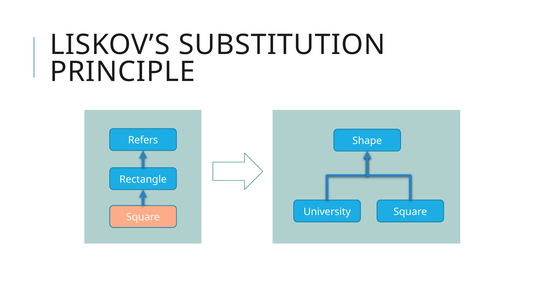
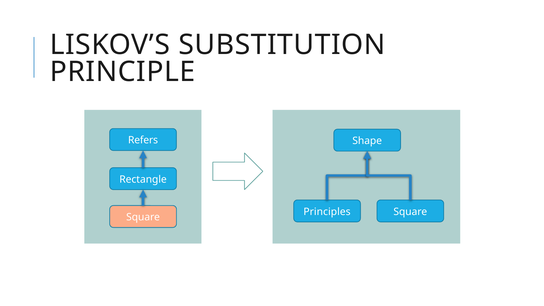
University: University -> Principles (327, 212)
